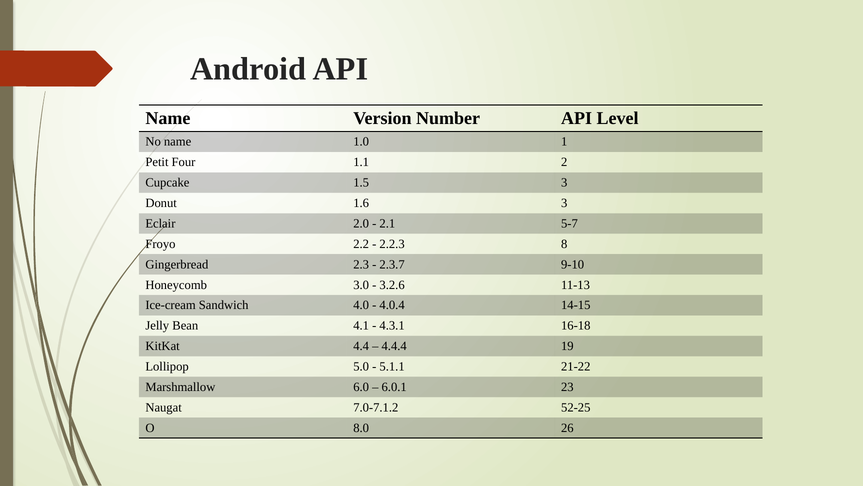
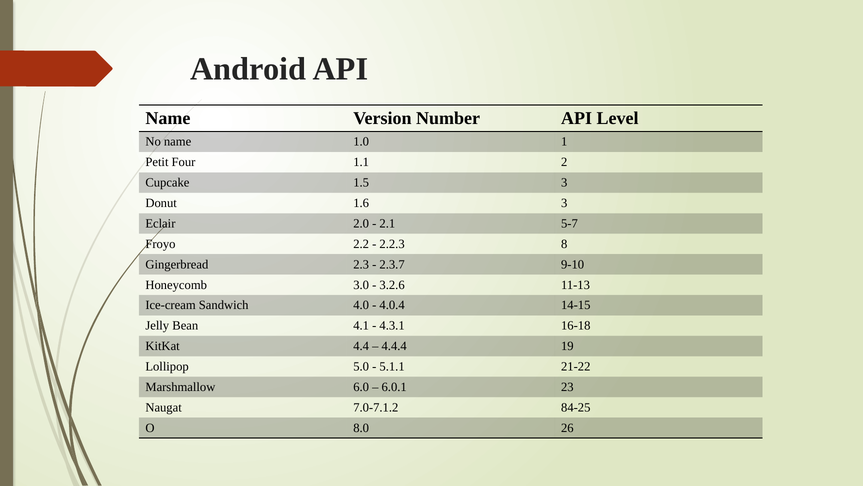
52-25: 52-25 -> 84-25 (576, 407)
